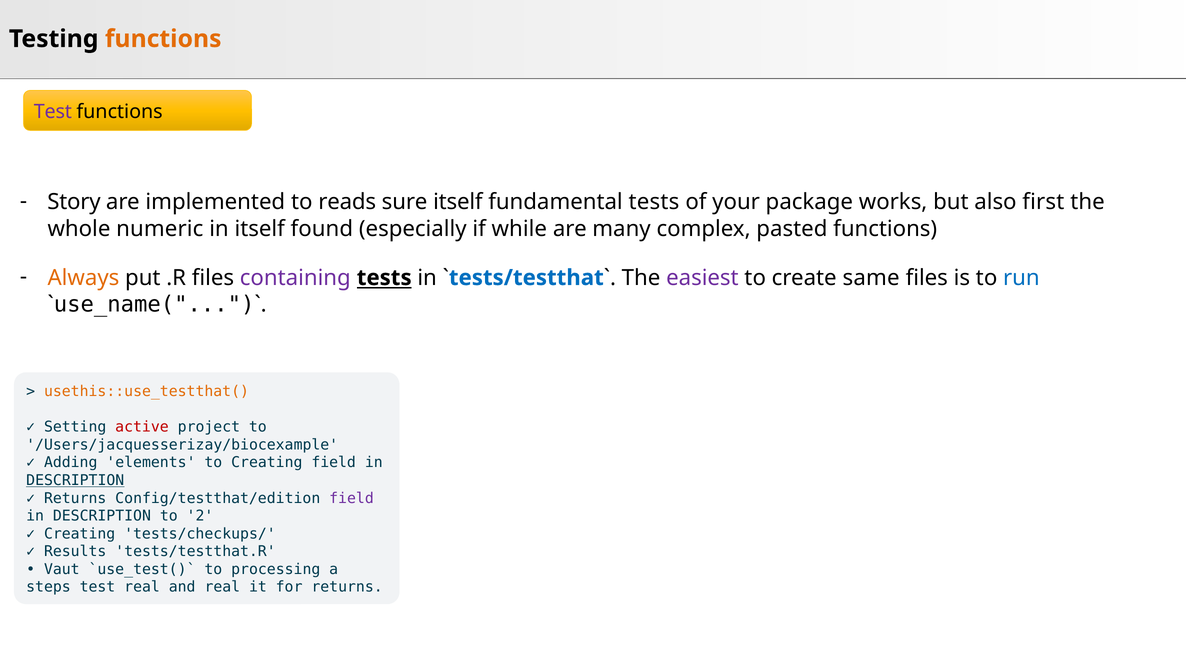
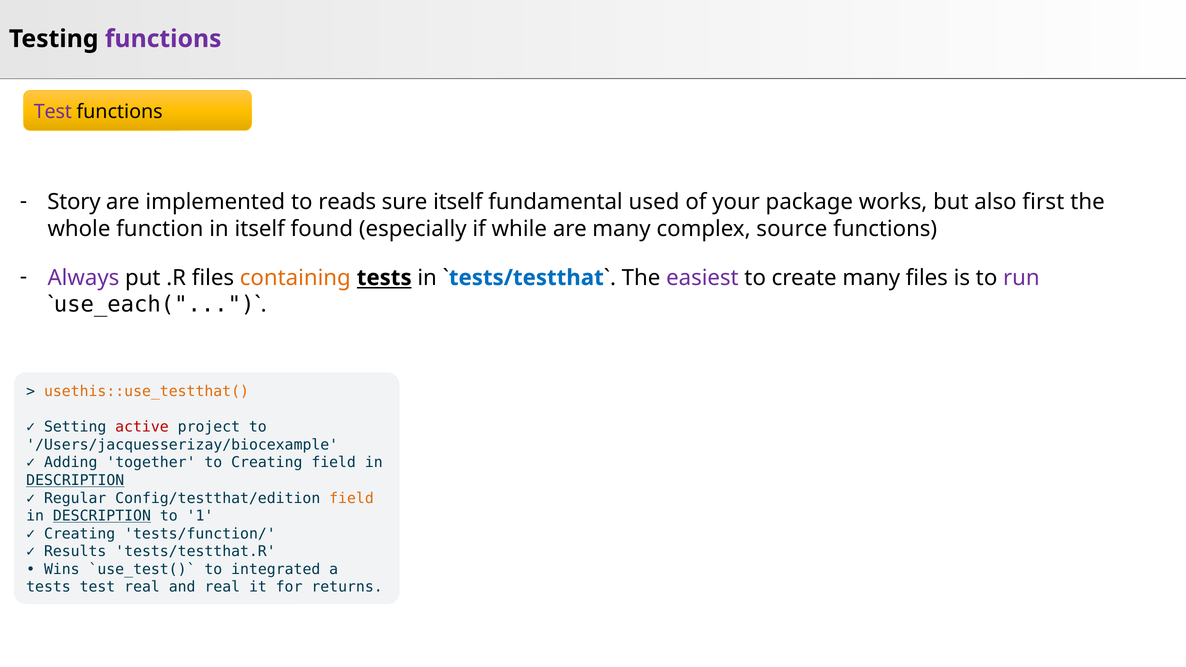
functions colour: orange -> purple (163, 39)
fundamental tests: tests -> used (654, 202)
numeric: numeric -> function (160, 229)
pasted: pasted -> source (792, 229)
Always colour: orange -> purple (83, 278)
containing colour: purple -> orange (295, 278)
create same: same -> many (871, 278)
run colour: blue -> purple (1021, 278)
use_name(: use_name( -> use_each( (154, 304)
elements: elements -> together (151, 463)
Returns: Returns -> Regular (75, 498)
field colour: purple -> orange (352, 498)
DESCRIPTION underline: none -> present (102, 516)
2: 2 -> 1 (200, 516)
tests/checkups/: tests/checkups/ -> tests/function/ (200, 534)
Vaut: Vaut -> Wins (62, 569)
processing: processing -> integrated (276, 569)
steps: steps -> tests (48, 587)
